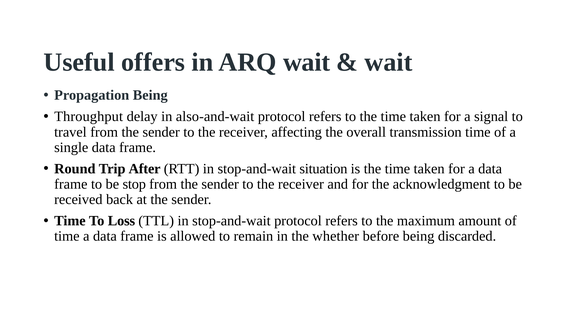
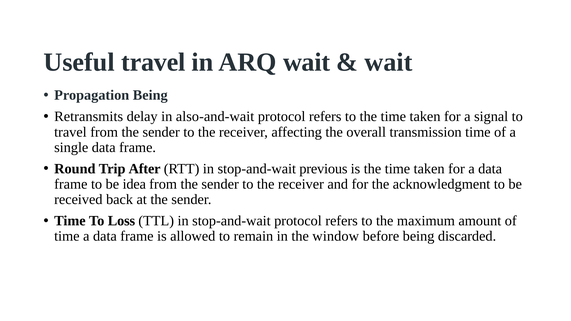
Useful offers: offers -> travel (153, 62)
Throughput: Throughput -> Retransmits (89, 117)
situation: situation -> previous (323, 169)
stop: stop -> idea (134, 184)
whether: whether -> window (336, 236)
